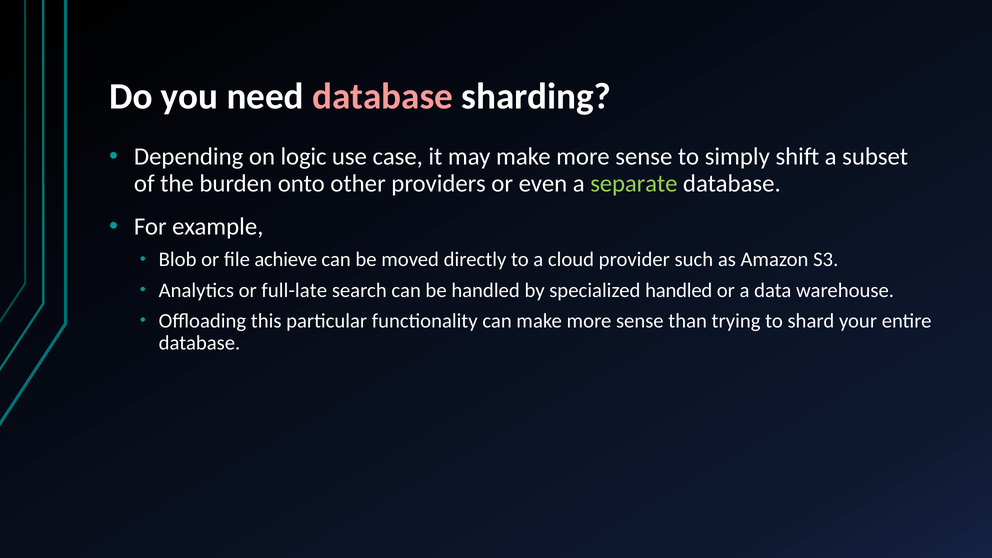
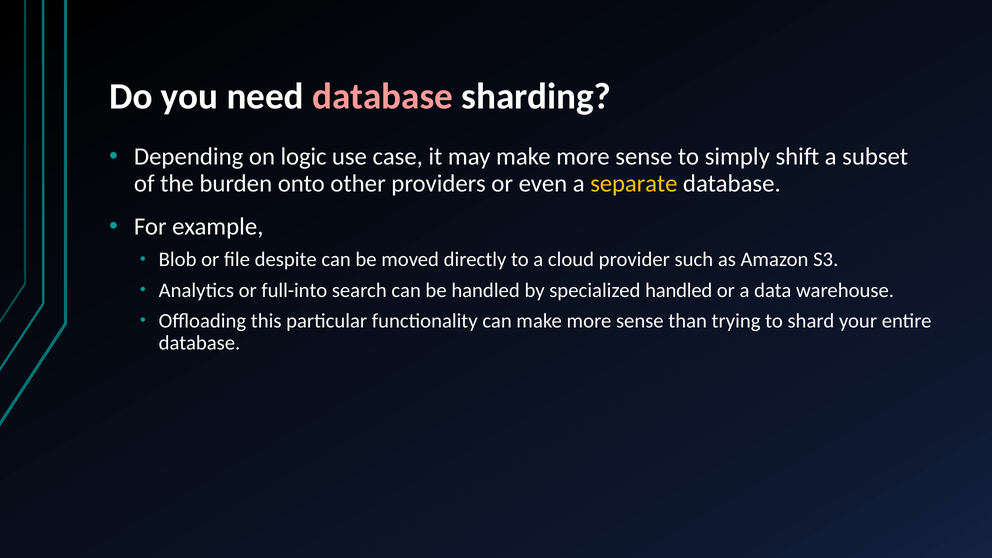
separate colour: light green -> yellow (634, 183)
achieve: achieve -> despite (286, 260)
full-late: full-late -> full-into (294, 290)
